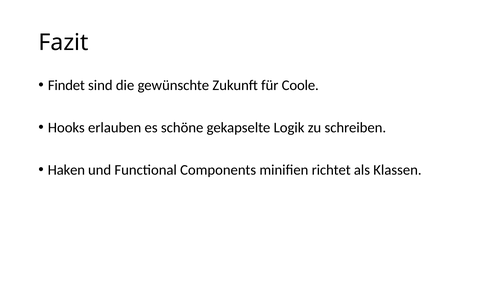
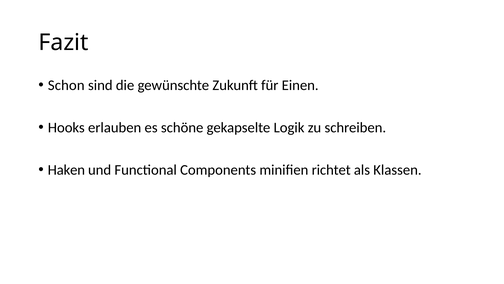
Findet: Findet -> Schon (66, 85)
Coole: Coole -> Einen (300, 85)
